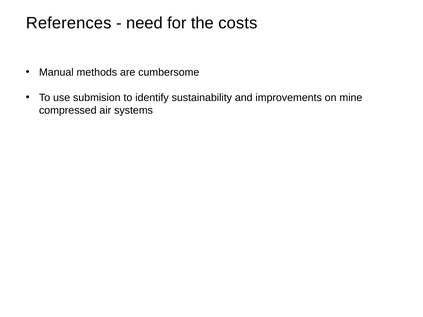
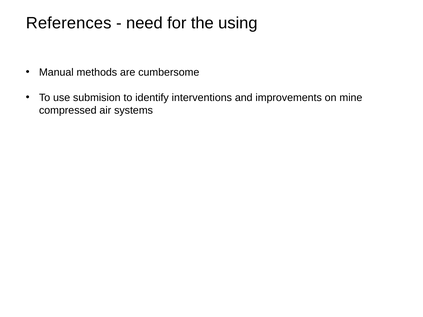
costs: costs -> using (238, 23)
sustainability: sustainability -> interventions (202, 98)
